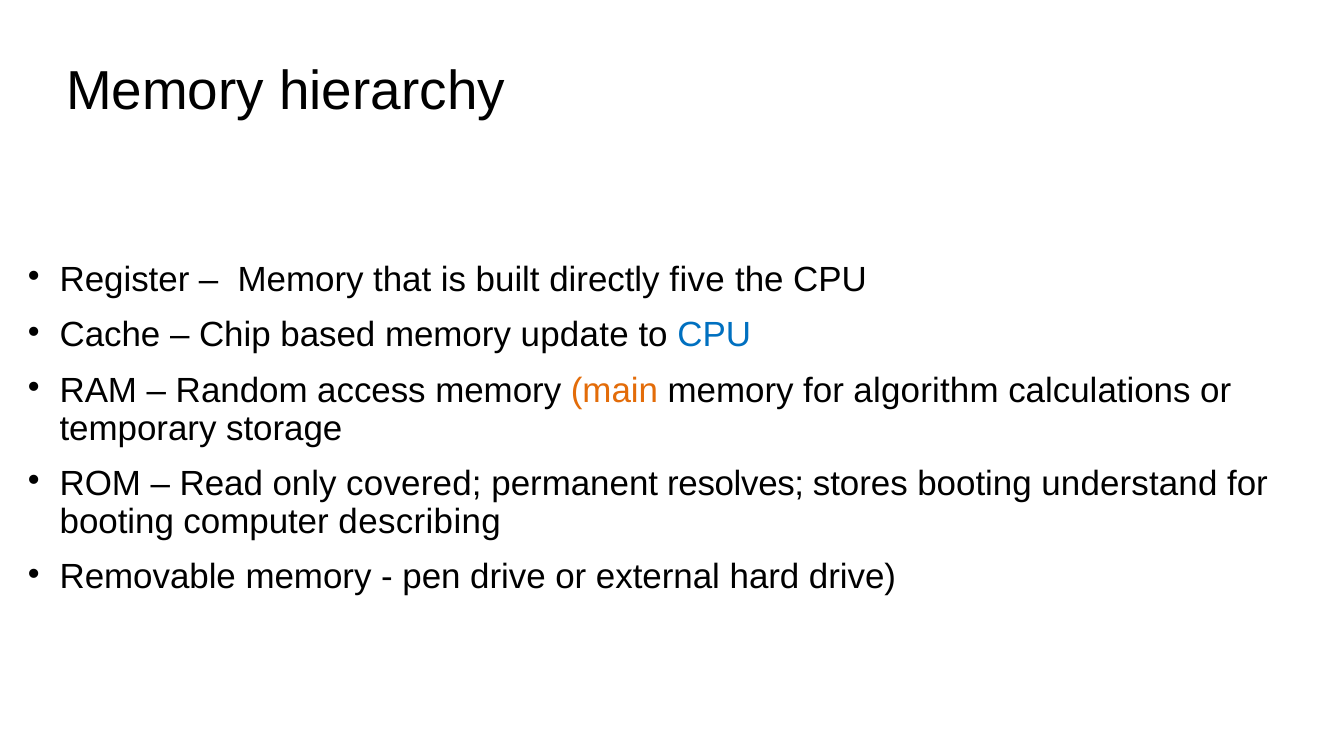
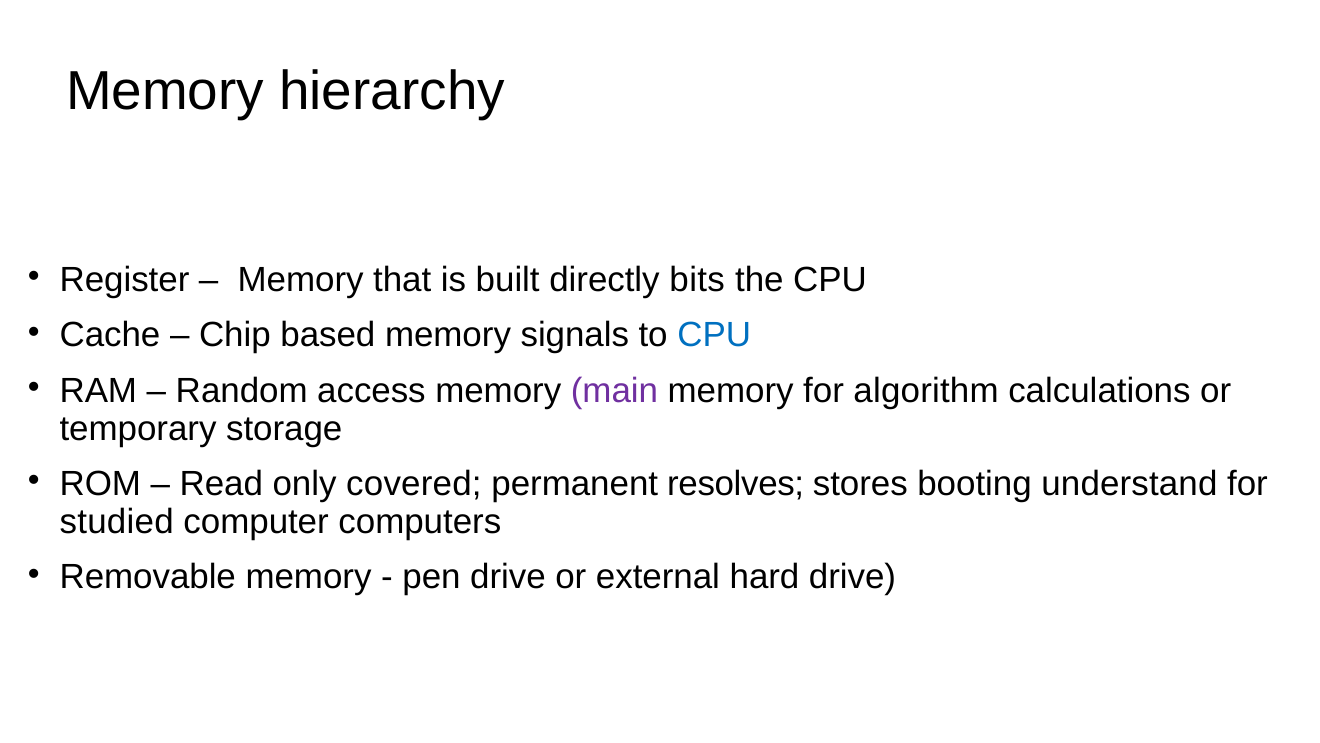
five: five -> bits (697, 280)
update: update -> signals (575, 335)
main colour: orange -> purple (614, 391)
booting: booting -> studied (117, 521)
describing: describing -> computers (420, 521)
